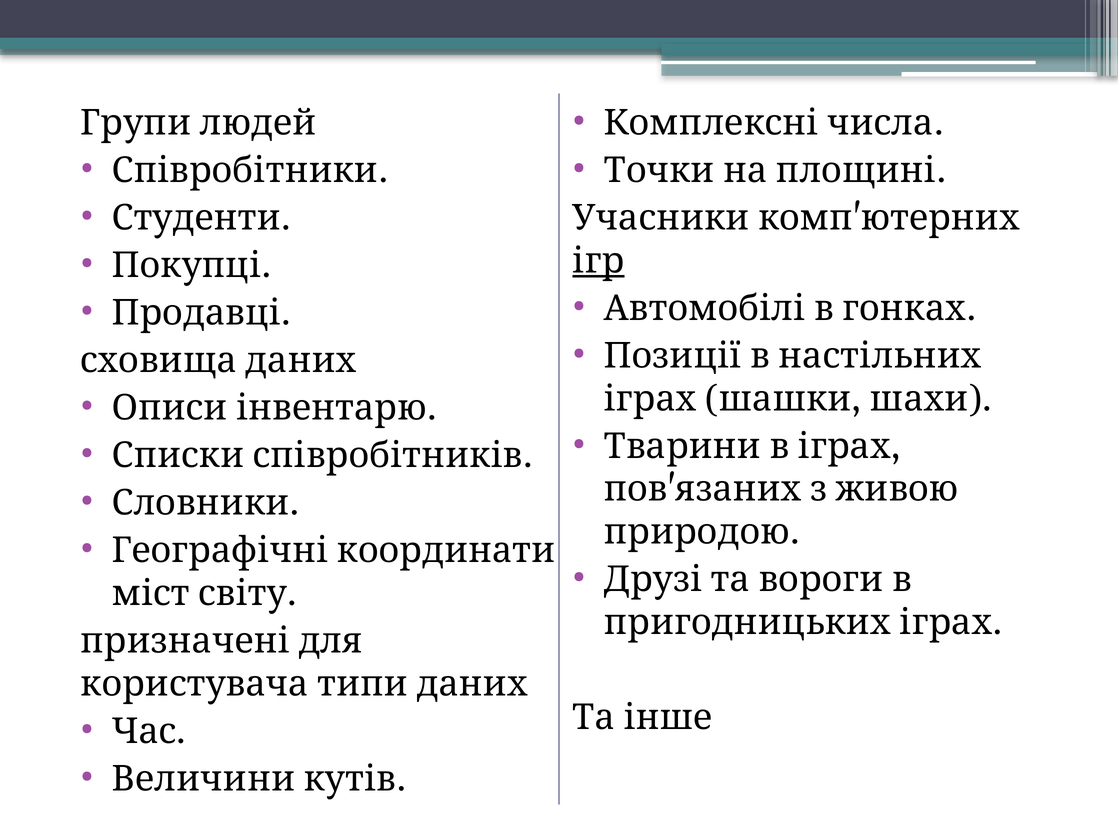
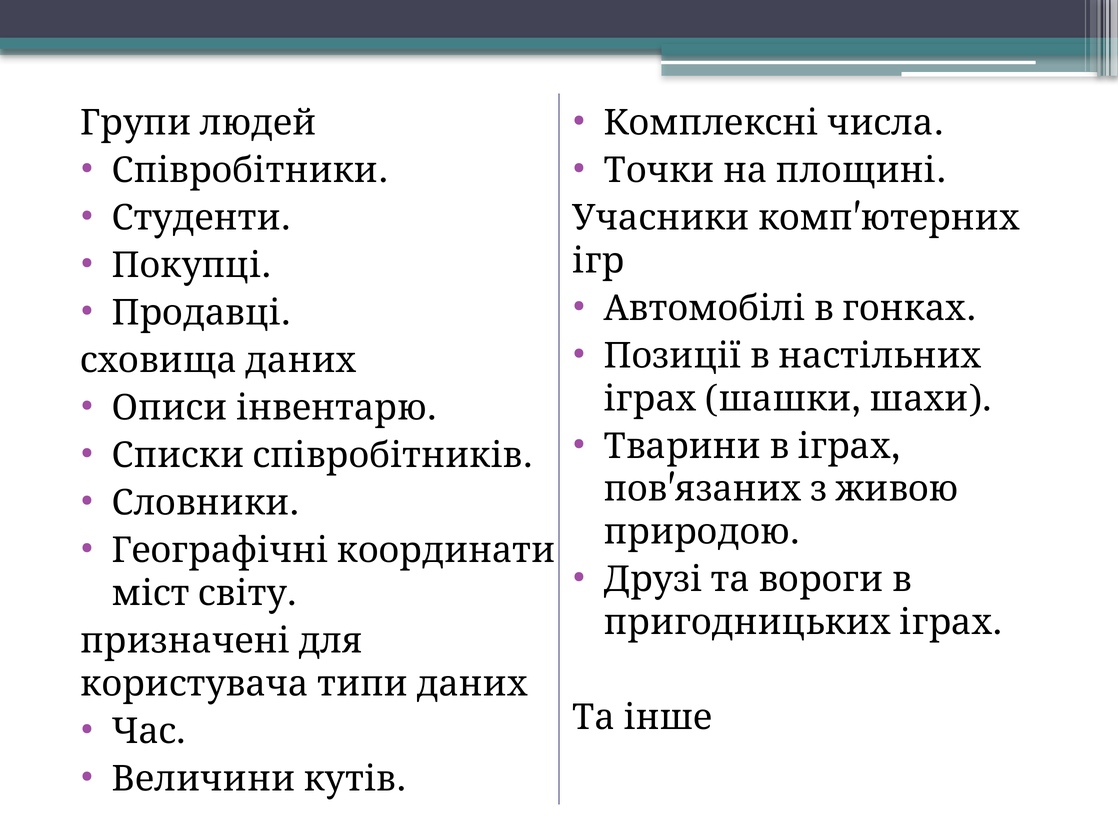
ігр underline: present -> none (598, 261)
